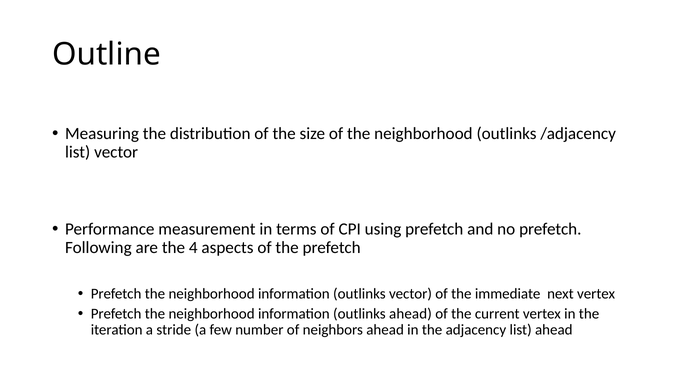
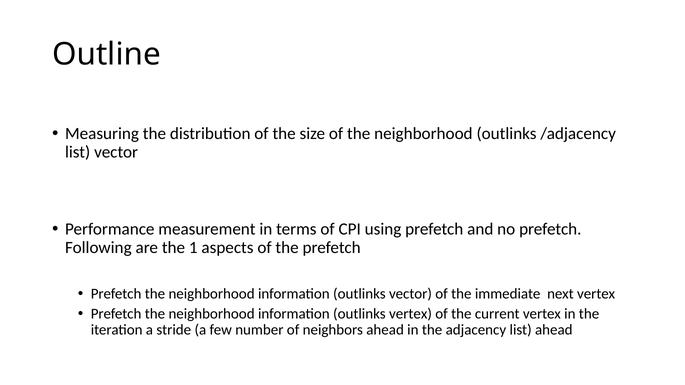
4: 4 -> 1 (193, 248)
outlinks ahead: ahead -> vertex (411, 314)
